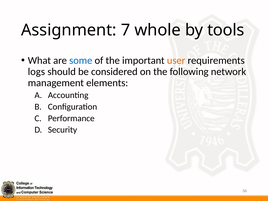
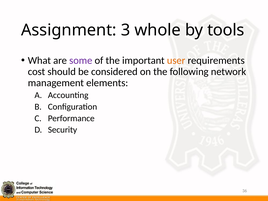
7: 7 -> 3 (126, 30)
some colour: blue -> purple (81, 60)
logs: logs -> cost (36, 72)
